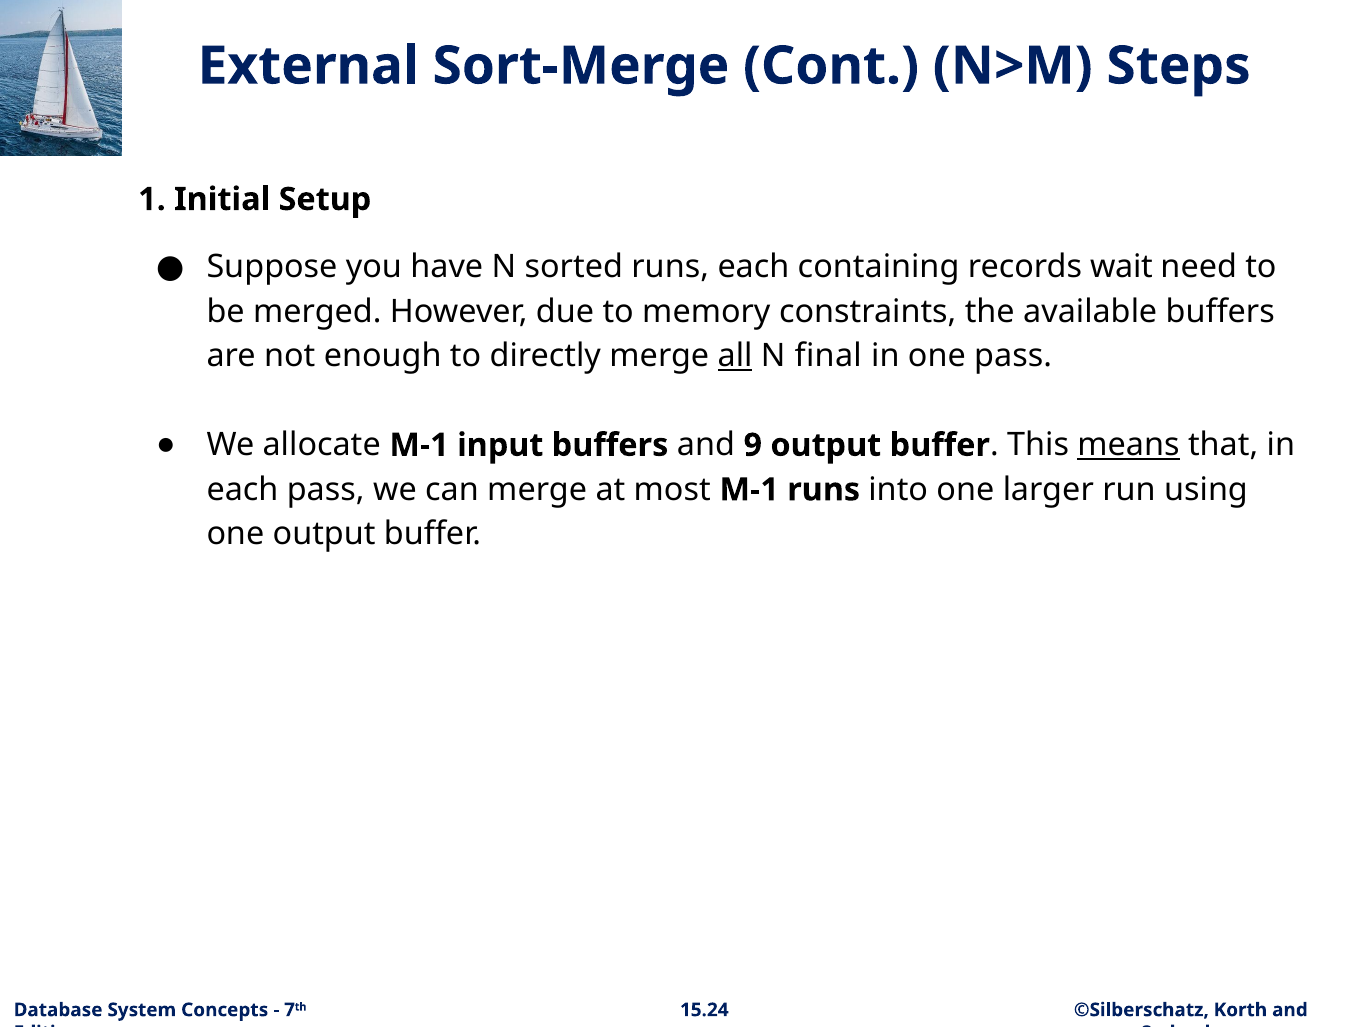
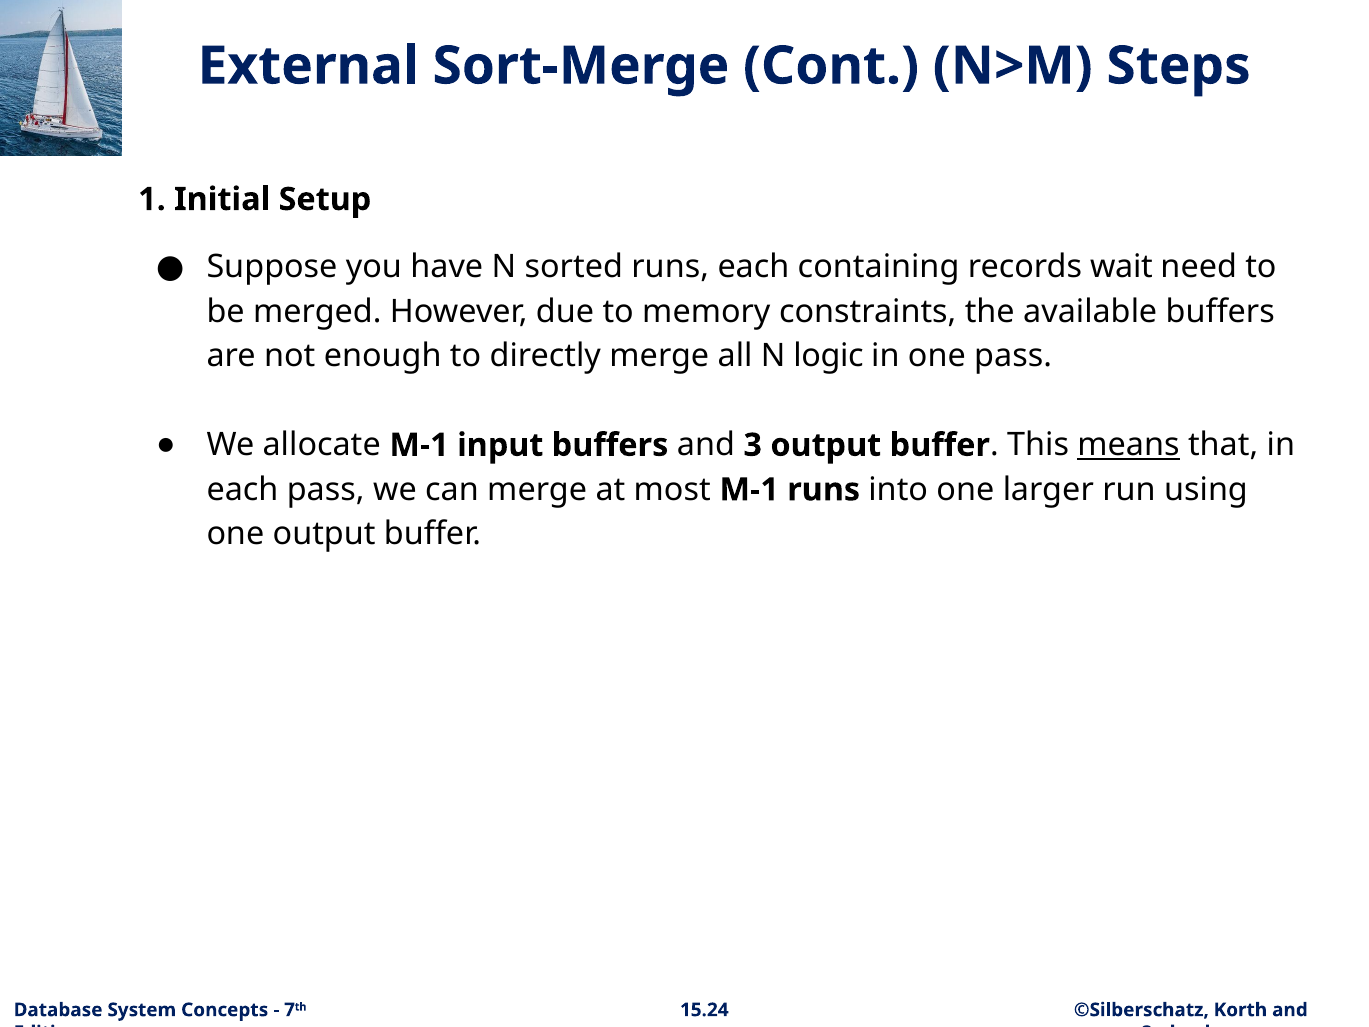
all underline: present -> none (735, 356)
final: final -> logic (829, 356)
9: 9 -> 3 (753, 445)
